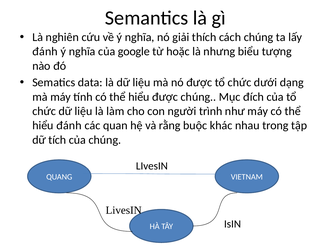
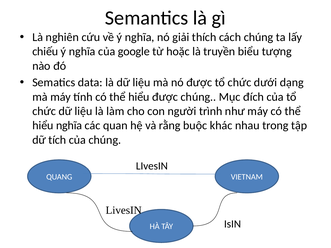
đánh: đánh -> chiếu (45, 52)
nhưng: nhưng -> truyền (219, 52)
hiểu đánh: đánh -> nghĩa (69, 126)
